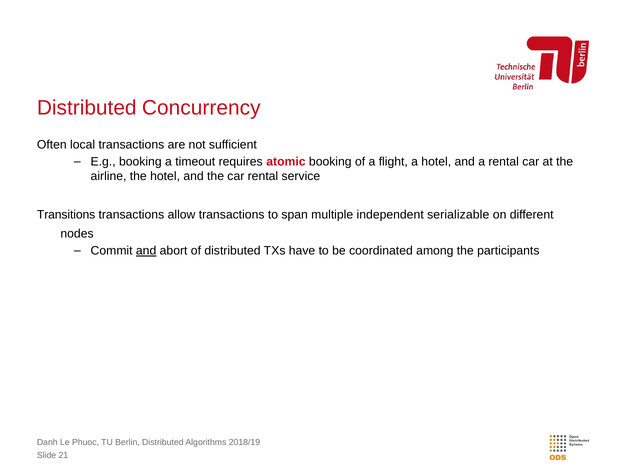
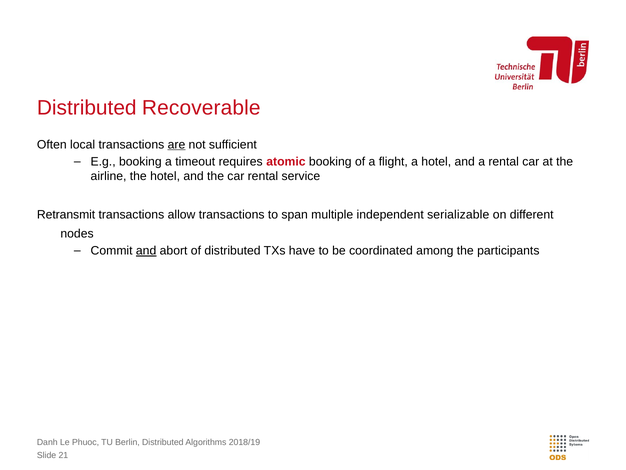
Concurrency: Concurrency -> Recoverable (201, 108)
are underline: none -> present (176, 144)
Transitions: Transitions -> Retransmit (66, 214)
